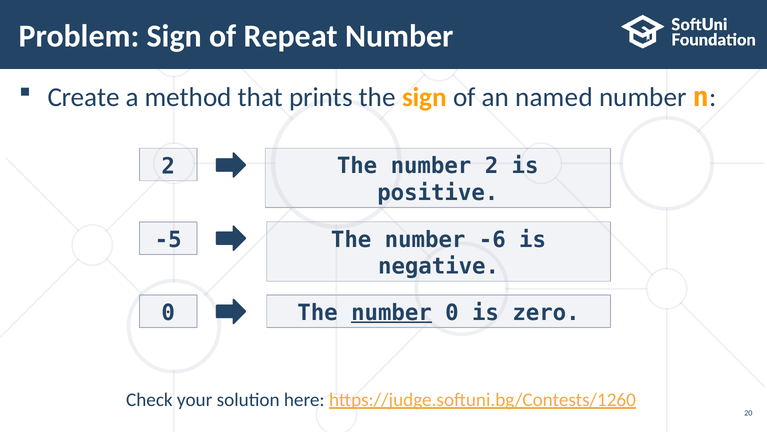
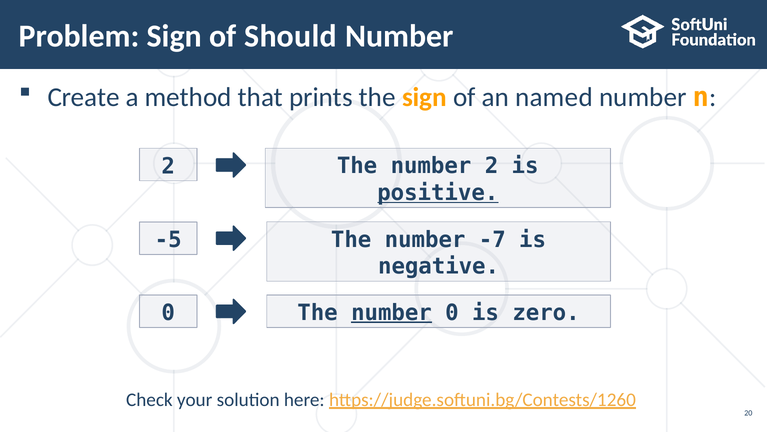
Repeat: Repeat -> Should (291, 36)
positive underline: none -> present (438, 193)
-6: -6 -> -7 (492, 239)
